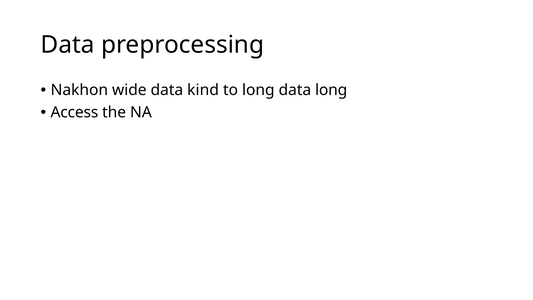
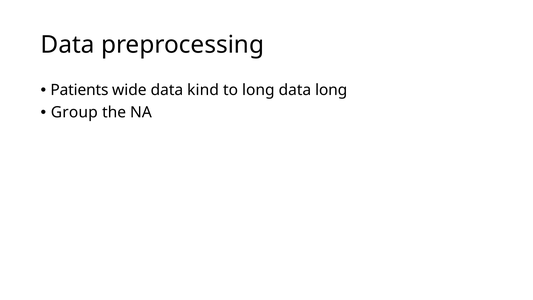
Nakhon: Nakhon -> Patients (79, 90)
Access: Access -> Group (74, 112)
